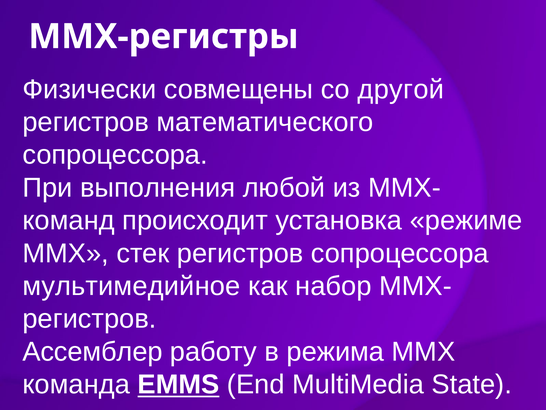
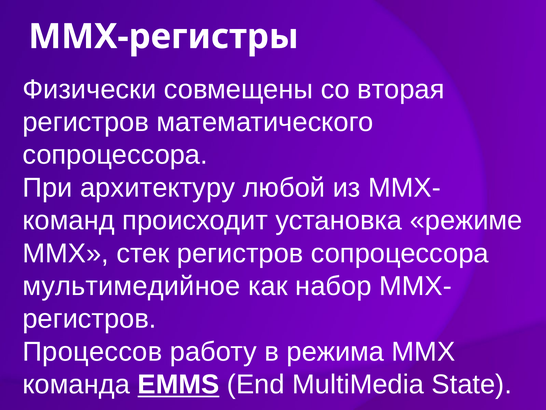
другой: другой -> вторая (401, 89)
выполнения: выполнения -> архитектуру (158, 187)
Ассемблер: Ассемблер -> Процессов (92, 351)
